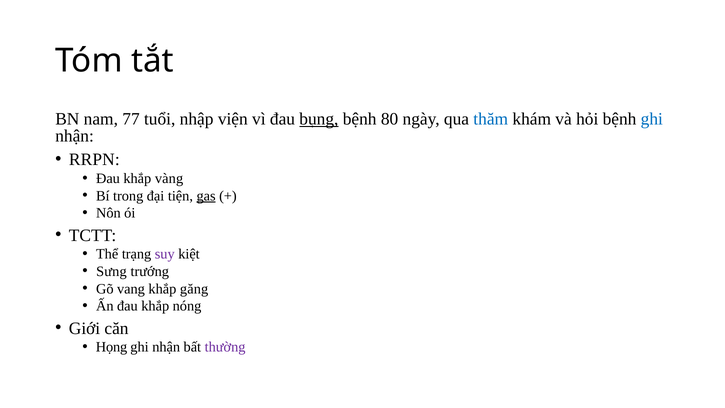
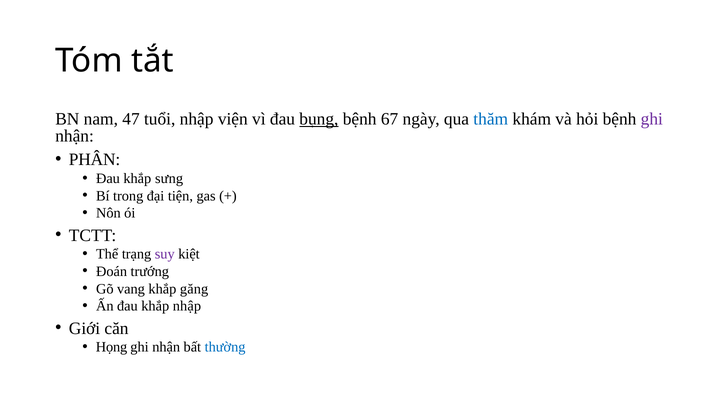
77: 77 -> 47 (131, 119)
80: 80 -> 67 (390, 119)
ghi colour: blue -> purple (652, 119)
RRPN: RRPN -> PHÂN (95, 160)
vàng: vàng -> sưng (169, 178)
gas underline: present -> none (206, 196)
Sưng: Sưng -> Đoán (112, 271)
khắp nóng: nóng -> nhập (187, 306)
thường colour: purple -> blue (225, 347)
